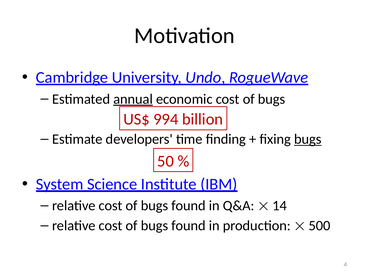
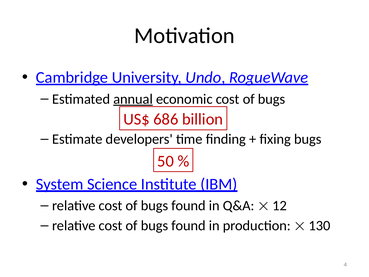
994: 994 -> 686 (166, 119)
bugs underline: present -> none (308, 139)
14: 14 -> 12 (280, 205)
500: 500 -> 130 (320, 225)
